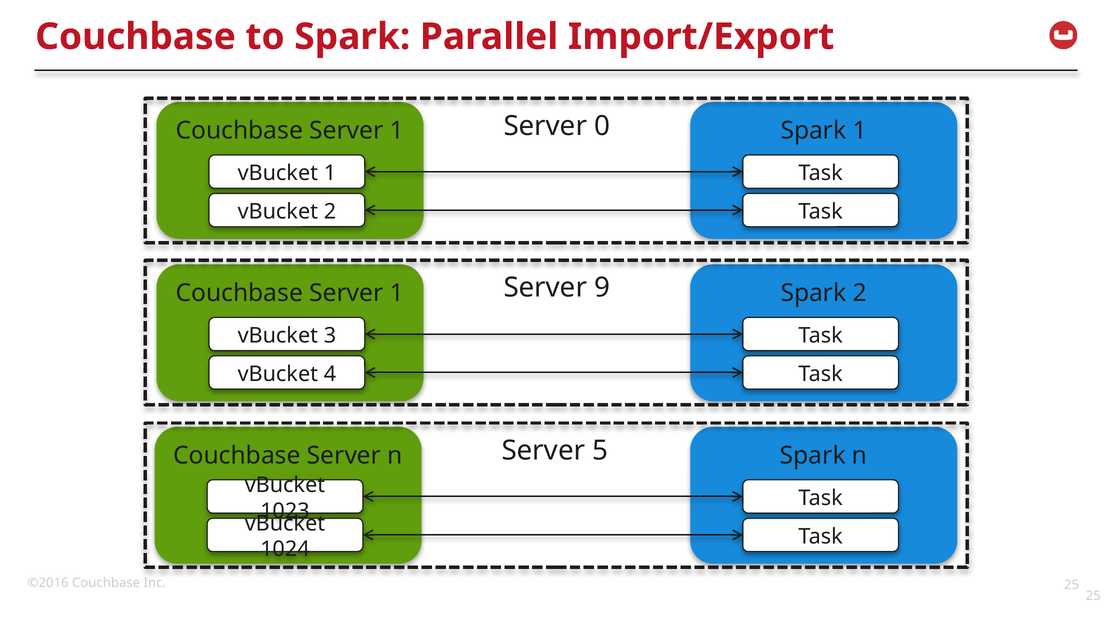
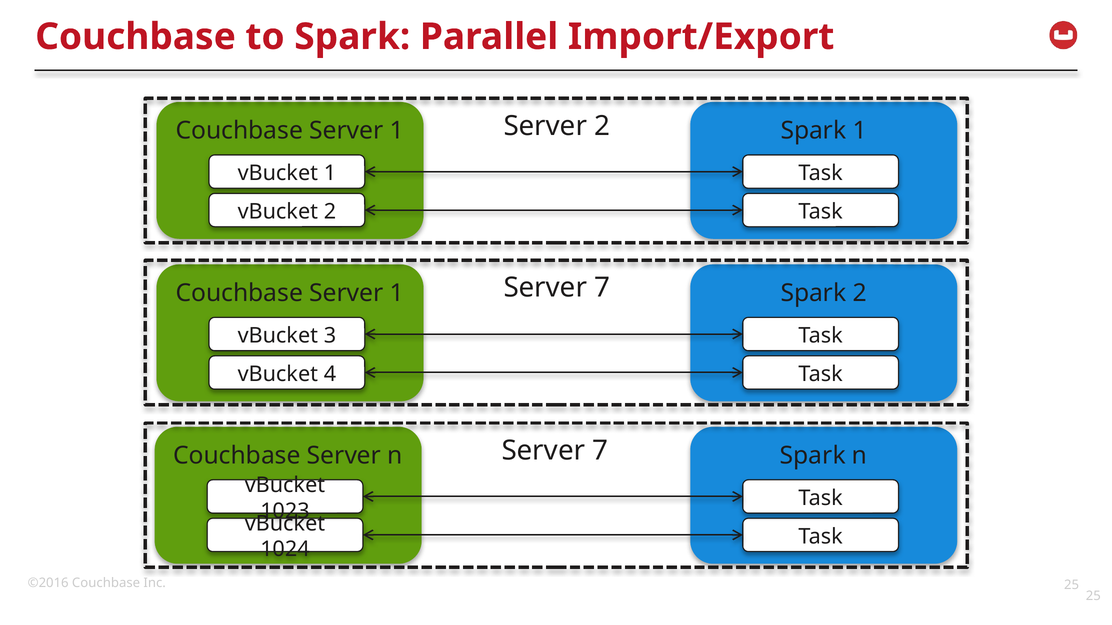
Server 0: 0 -> 2 (602, 126)
9: 9 -> 7 (602, 288)
5: 5 -> 7 (600, 451)
